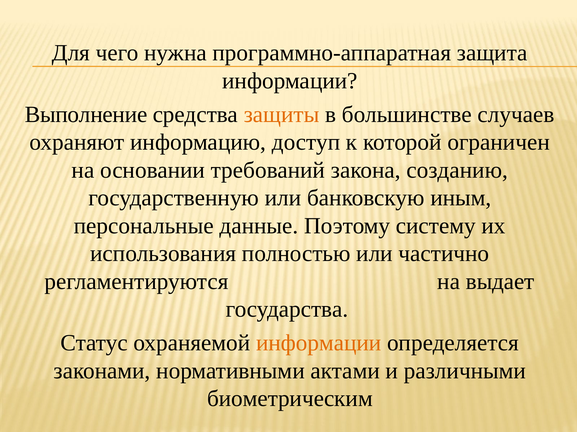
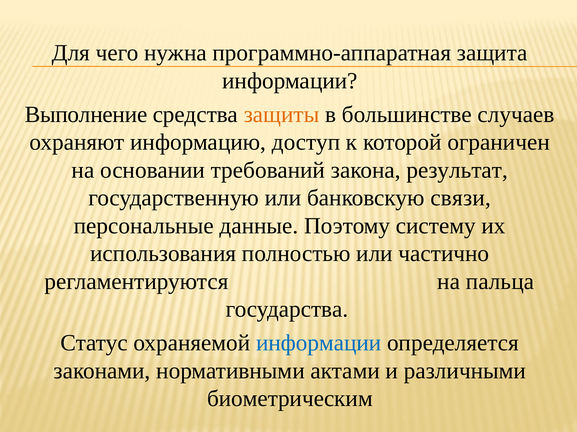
созданию: созданию -> результат (457, 170)
иным: иным -> связи (461, 198)
выдает: выдает -> пальца (500, 282)
информации colour: orange -> blue (319, 344)
